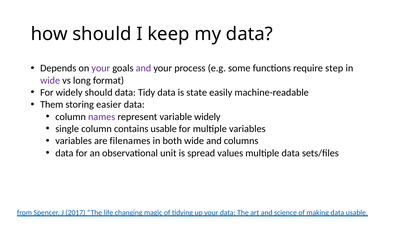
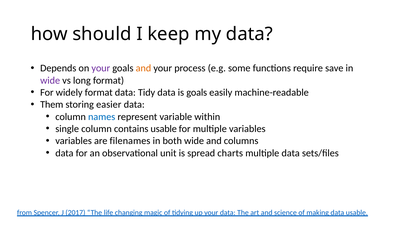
and colour: purple -> orange (143, 68)
step: step -> save (334, 68)
widely should: should -> format (99, 93)
is state: state -> goals (197, 93)
names colour: purple -> blue (102, 117)
variable widely: widely -> within (207, 117)
values: values -> charts (230, 153)
